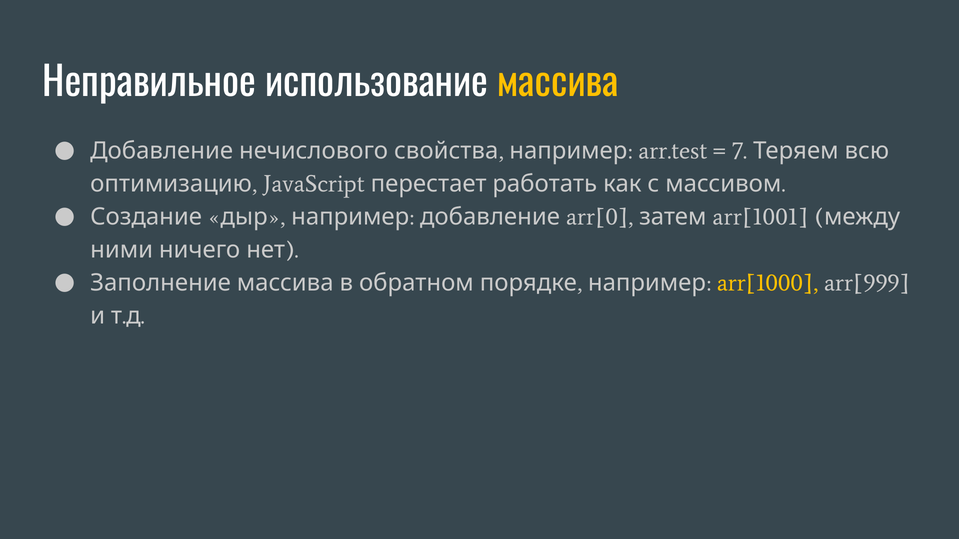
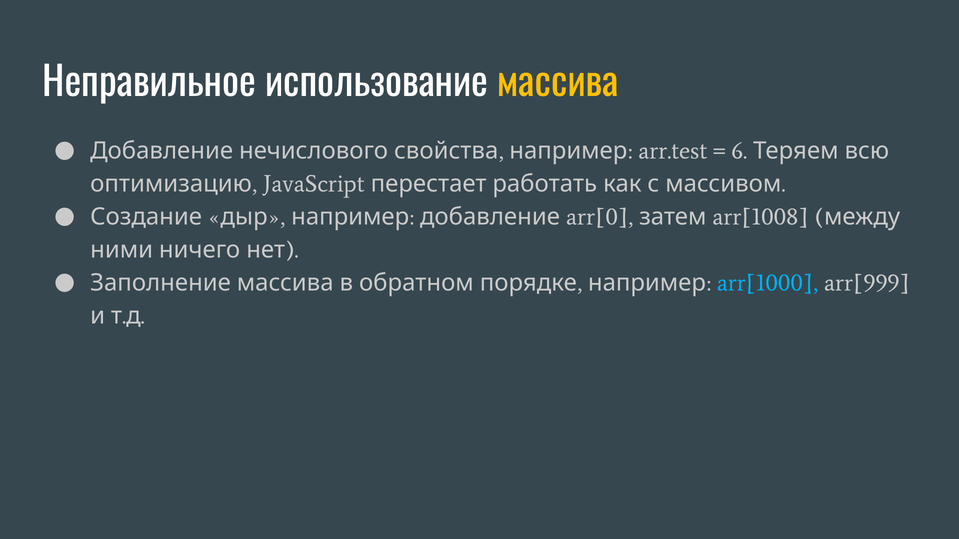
7: 7 -> 6 (739, 151)
arr[1001: arr[1001 -> arr[1008 (761, 217)
arr[1000 colour: yellow -> light blue (768, 283)
